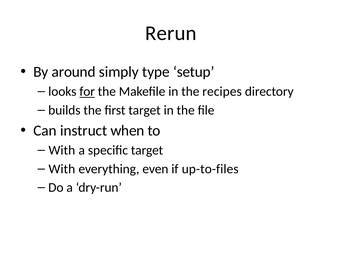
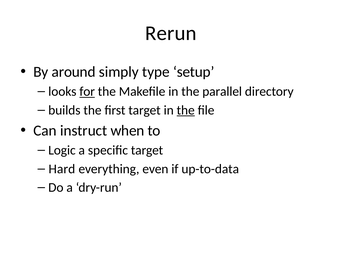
recipes: recipes -> parallel (222, 91)
the underline: none -> present (186, 110)
With: With -> Logic (62, 150)
With: With -> Hard (62, 169)
up-to-files: up-to-files -> up-to-data (210, 169)
